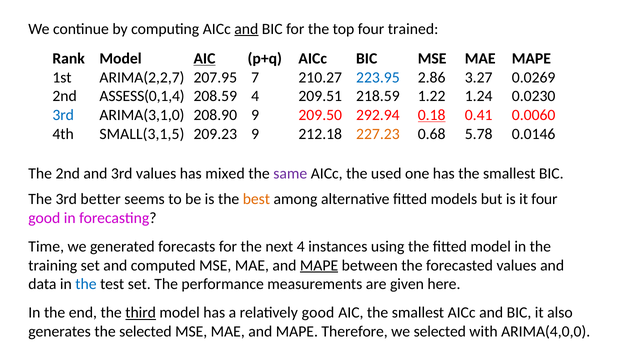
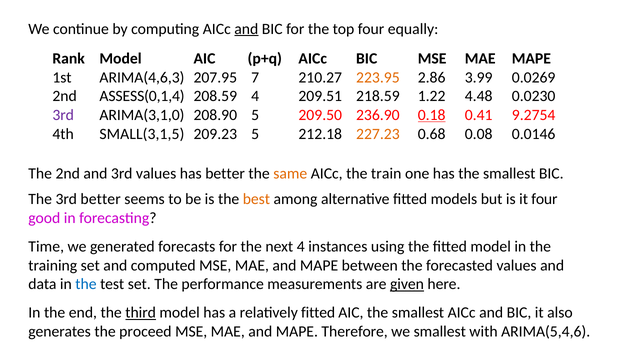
trained: trained -> equally (413, 29)
AIC underline: present -> none (204, 58)
ARIMA(2,2,7: ARIMA(2,2,7 -> ARIMA(4,6,3 (142, 77)
223.95 colour: blue -> orange (378, 77)
3.27: 3.27 -> 3.99 (479, 77)
1.24: 1.24 -> 4.48 (479, 96)
3rd colour: blue -> purple (63, 115)
208.90 9: 9 -> 5 (255, 115)
292.94: 292.94 -> 236.90 (378, 115)
0.0060: 0.0060 -> 9.2754 (534, 115)
209.23 9: 9 -> 5 (255, 134)
5.78: 5.78 -> 0.08 (479, 134)
has mixed: mixed -> better (225, 174)
same colour: purple -> orange (290, 174)
used: used -> train (386, 174)
MAPE underline: present -> none (319, 265)
given underline: none -> present (407, 284)
relatively good: good -> fitted (318, 312)
the selected: selected -> proceed (145, 331)
we selected: selected -> smallest (440, 331)
ARIMA(4,0,0: ARIMA(4,0,0 -> ARIMA(5,4,6 (546, 331)
